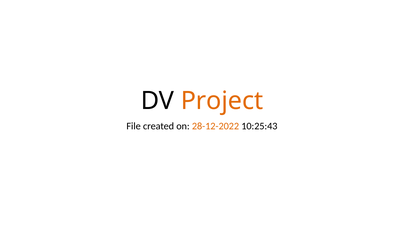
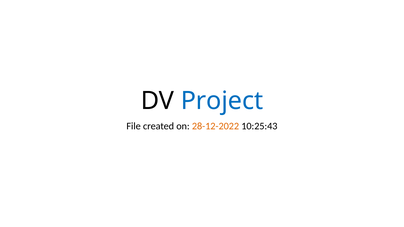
Project colour: orange -> blue (222, 101)
